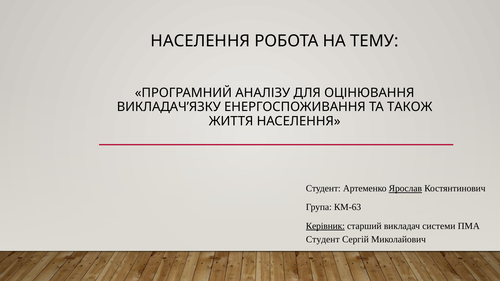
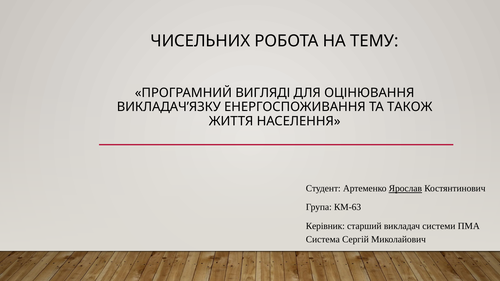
НАСЕЛЕННЯ: НАСЕЛЕННЯ -> ЧИСЕЛЬНИХ (200, 41)
АНАЛІЗУ: АНАЛІЗУ -> ВИГЛЯДІ (263, 93)
Керівник underline: present -> none (325, 226)
Студент: Студент -> Система (323, 240)
